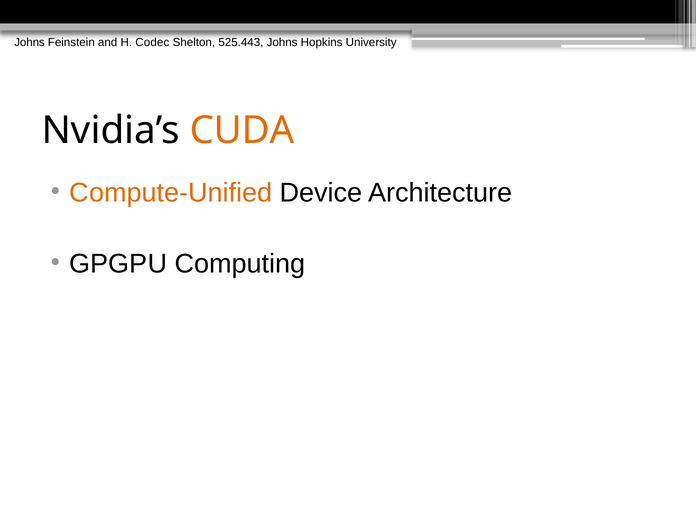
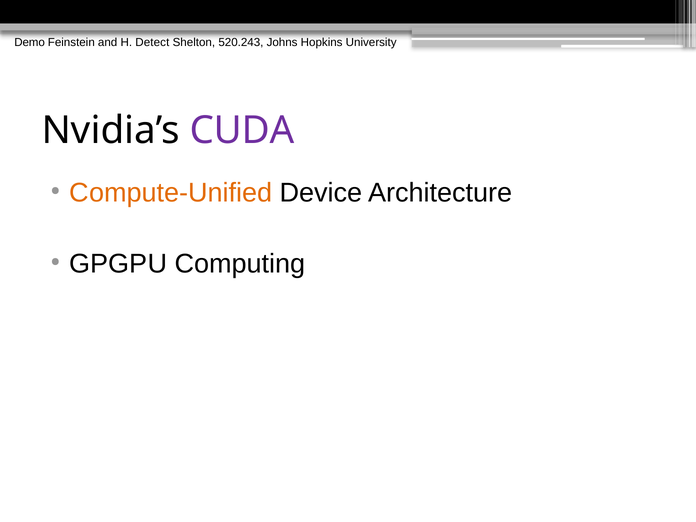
Johns: Johns -> Demo (30, 42)
Codec: Codec -> Detect (152, 42)
525.443: 525.443 -> 520.243 (241, 42)
CUDA colour: orange -> purple (242, 130)
